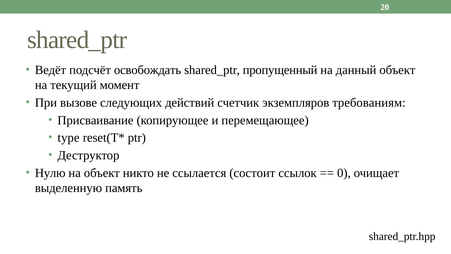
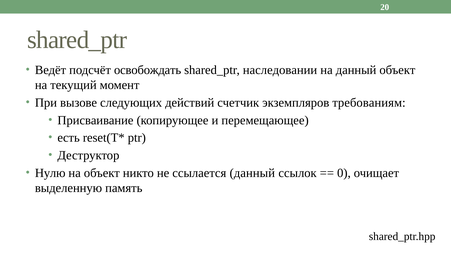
пропущенный: пропущенный -> наследовании (280, 70)
type: type -> есть (69, 138)
ссылается состоит: состоит -> данный (252, 173)
